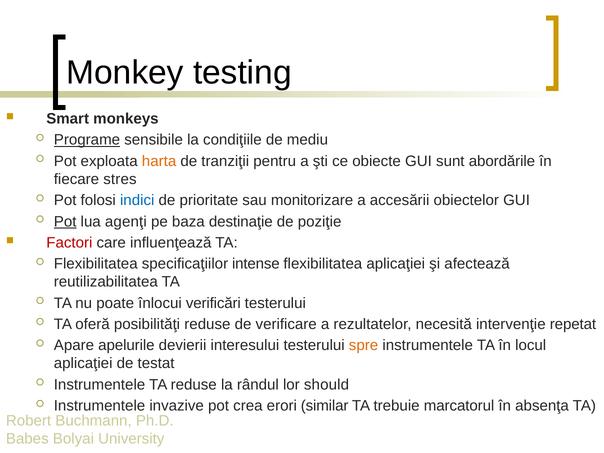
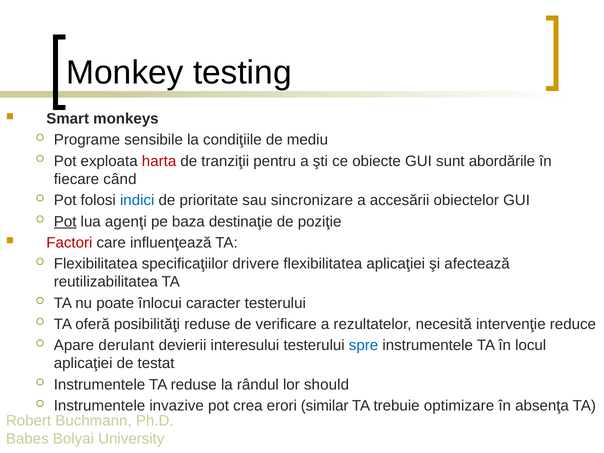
Programe underline: present -> none (87, 140)
harta colour: orange -> red (159, 161)
stres: stres -> când (120, 179)
monitorizare: monitorizare -> sincronizare (312, 200)
intense: intense -> drivere (256, 264)
verificări: verificări -> caracter (213, 303)
repetat: repetat -> reduce (573, 324)
apelurile: apelurile -> derulant (126, 345)
spre colour: orange -> blue (364, 345)
marcatorul: marcatorul -> optimizare (459, 406)
